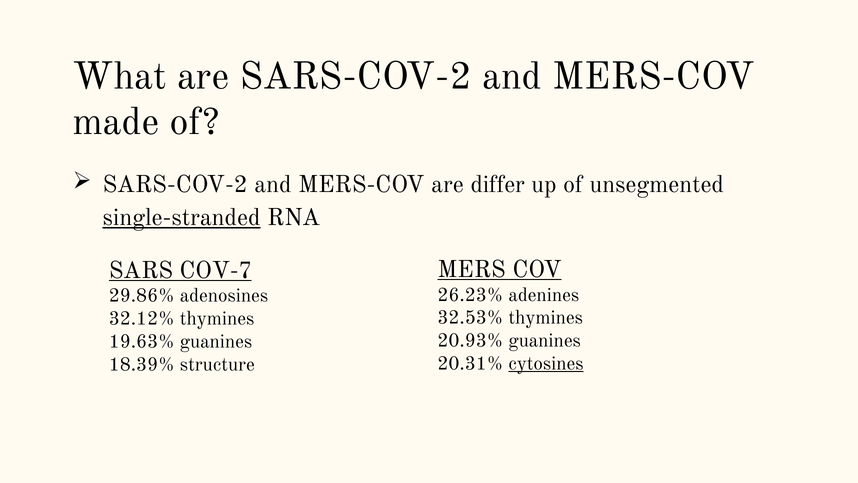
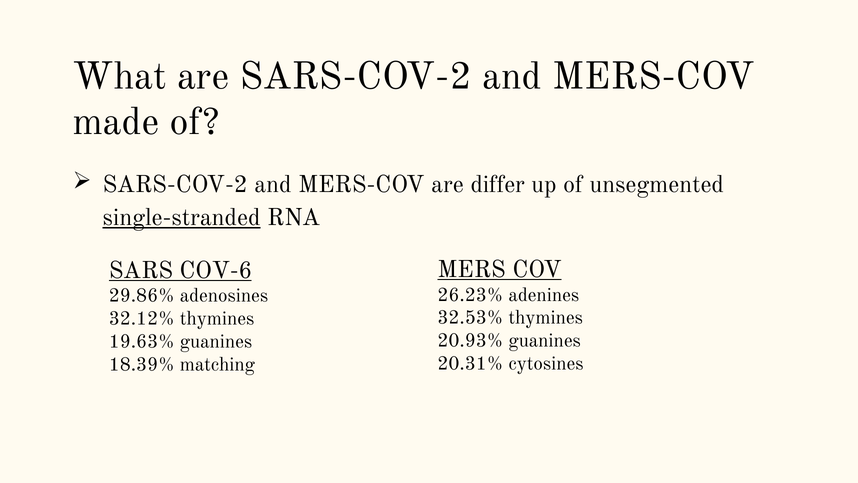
COV-7: COV-7 -> COV-6 (216, 270)
cytosines underline: present -> none (546, 363)
structure: structure -> matching (217, 364)
